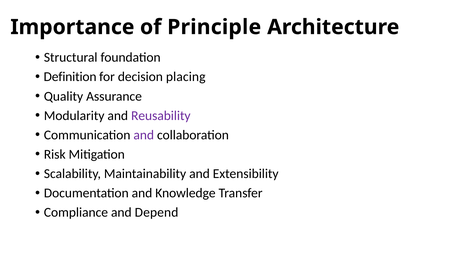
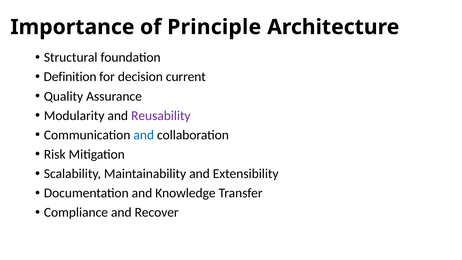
placing: placing -> current (186, 77)
and colour: purple -> blue (144, 135)
Depend: Depend -> Recover (157, 212)
